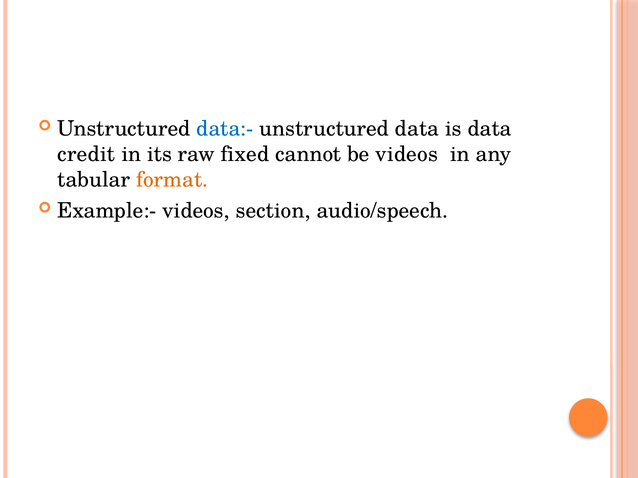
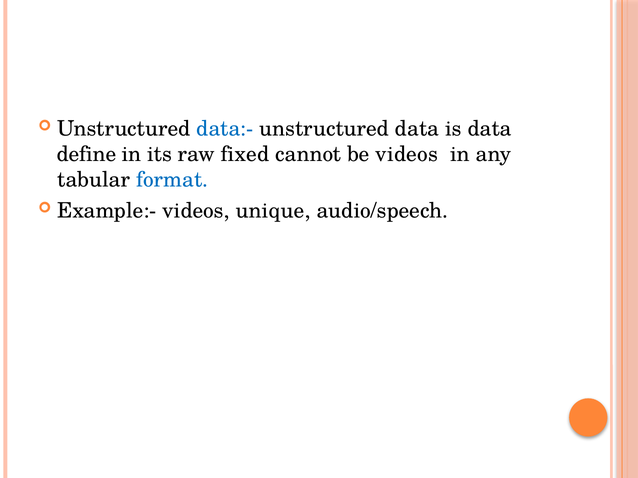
credit: credit -> define (87, 155)
format colour: orange -> blue (172, 180)
section: section -> unique (273, 211)
